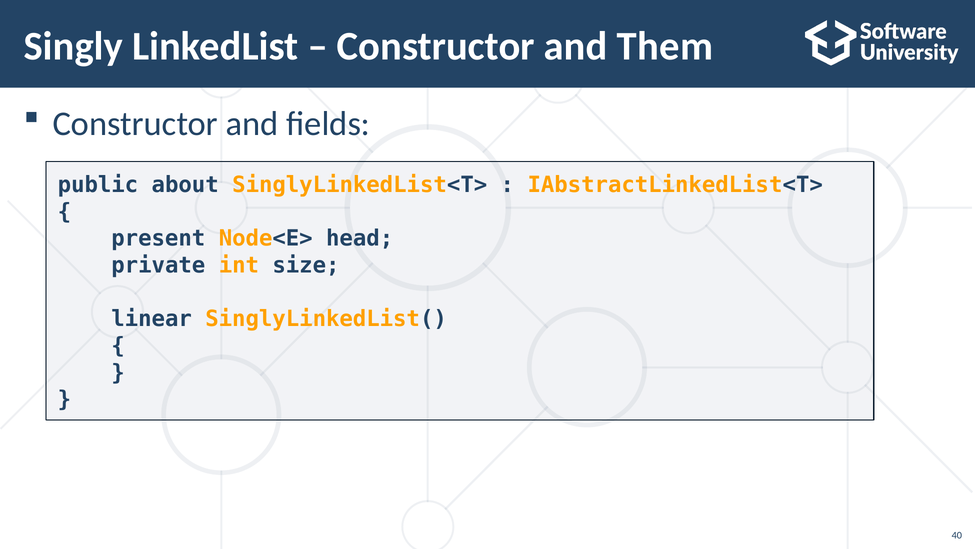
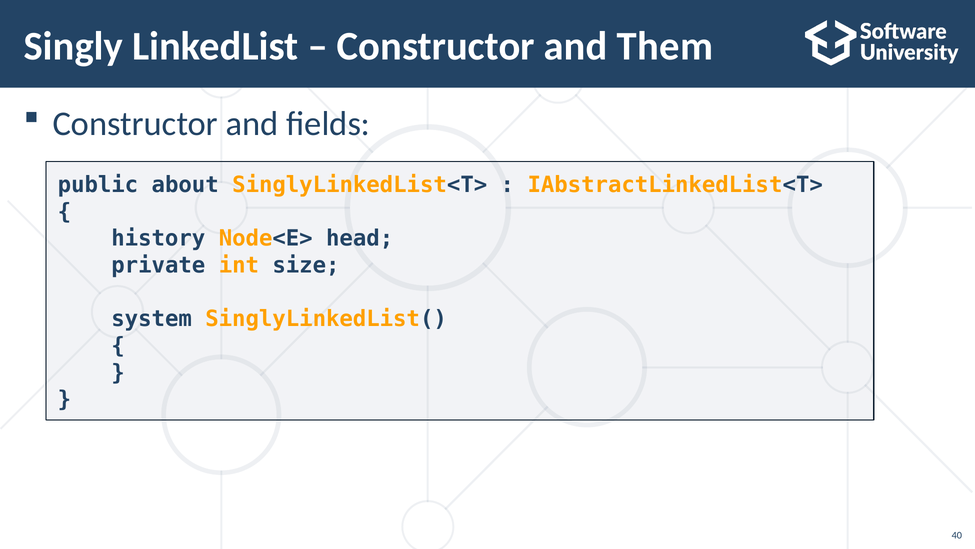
present: present -> history (158, 238)
linear: linear -> system (152, 319)
